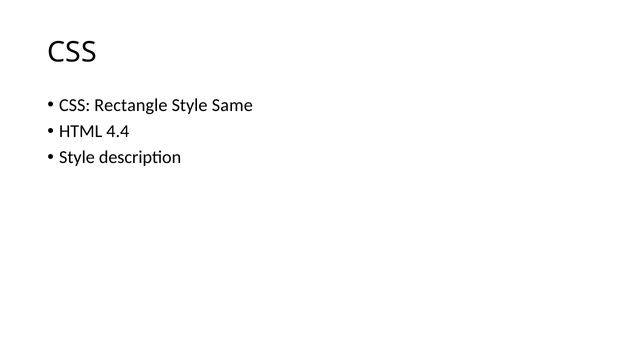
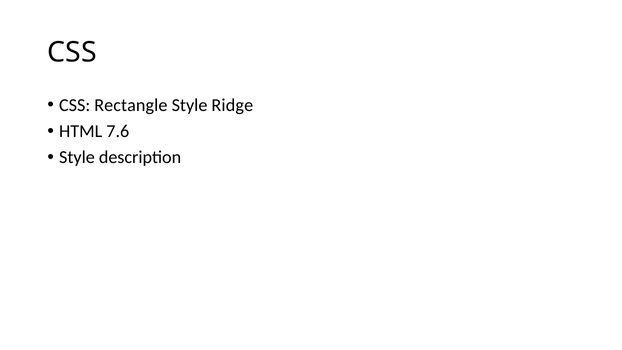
Same: Same -> Ridge (232, 105)
4.4: 4.4 -> 7.6 (118, 131)
